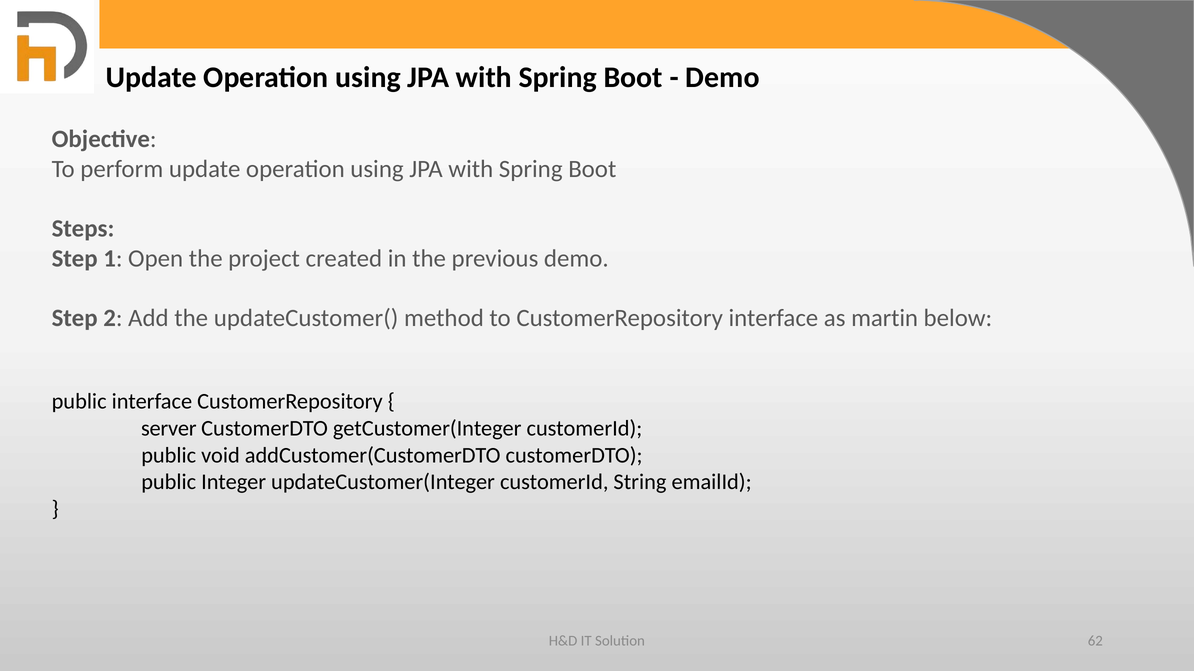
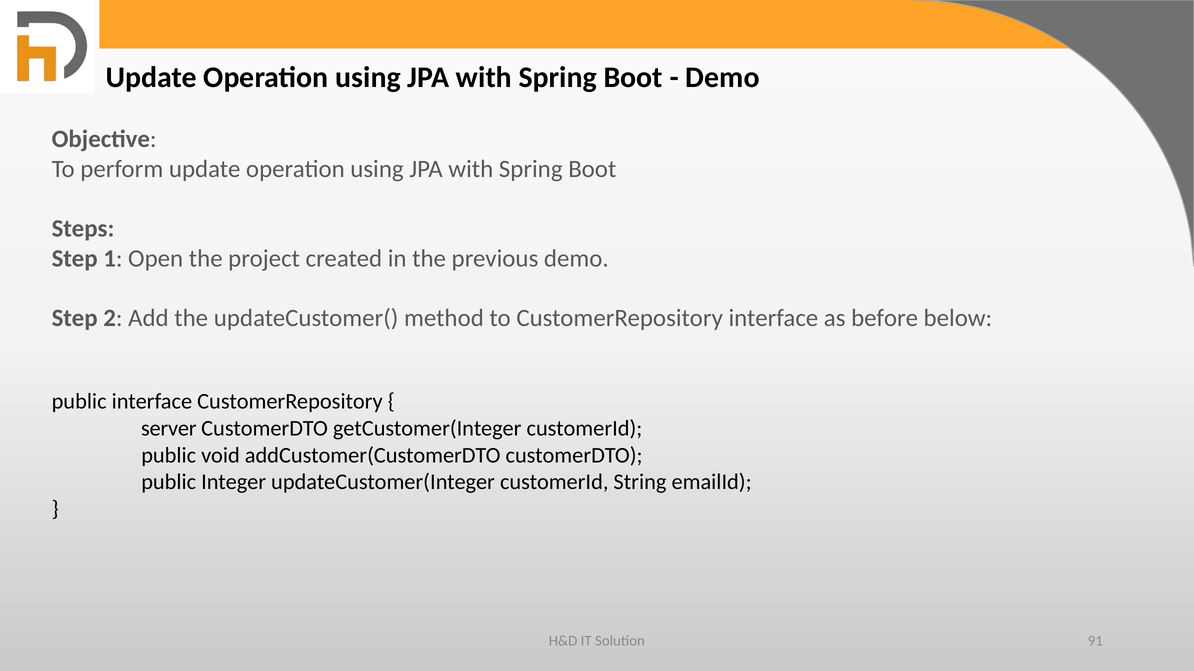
martin: martin -> before (885, 318)
62: 62 -> 91 (1095, 641)
